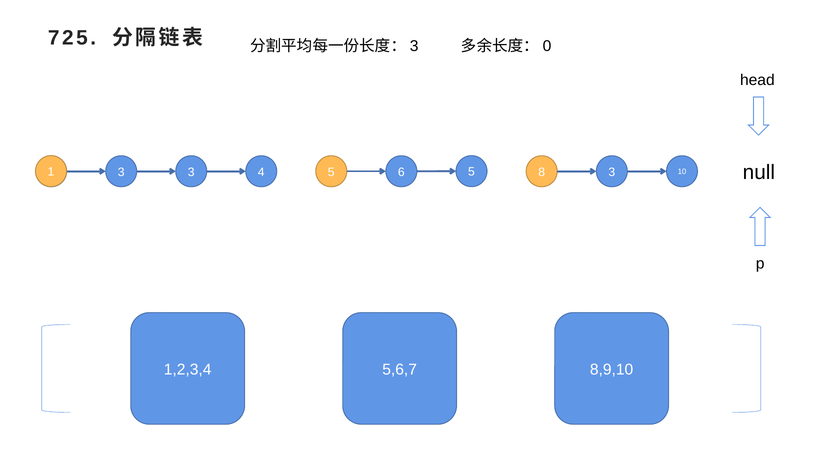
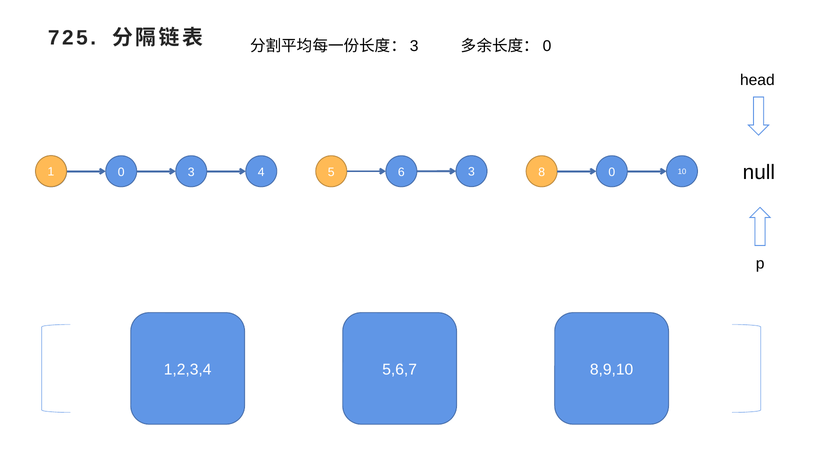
3: 3 -> 0 (121, 172)
5: 5 -> 3 (471, 172)
8 3: 3 -> 0 (612, 172)
